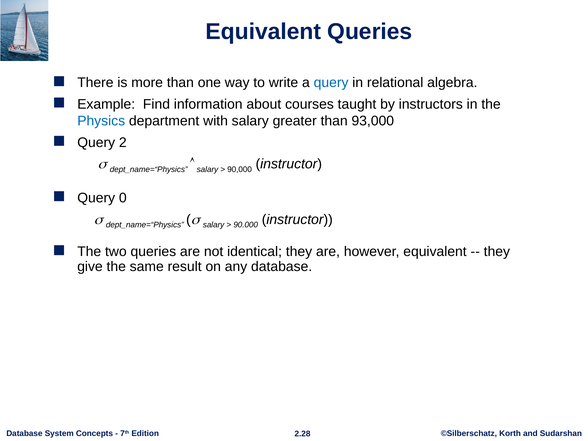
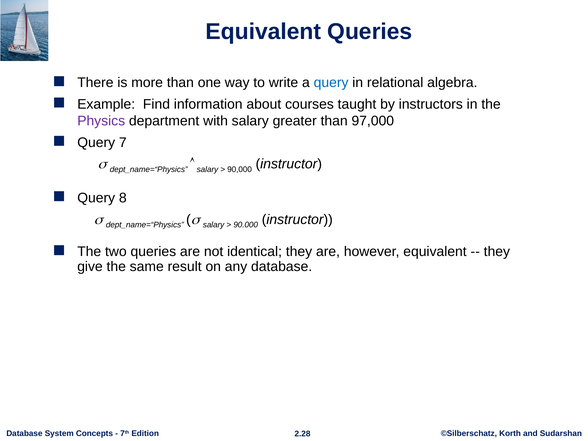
Physics colour: blue -> purple (101, 121)
93,000: 93,000 -> 97,000 (373, 121)
2: 2 -> 7 (123, 142)
0: 0 -> 8 (123, 198)
